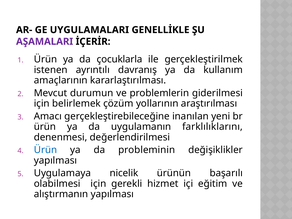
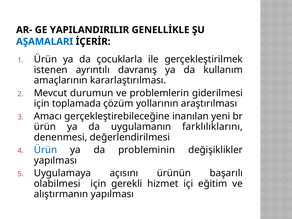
UYGULAMALARI: UYGULAMALARI -> YAPILANDIRILIR (89, 30)
AŞAMALARI colour: purple -> blue (45, 42)
belirlemek: belirlemek -> toplamada (76, 104)
nicelik: nicelik -> açısını (124, 173)
